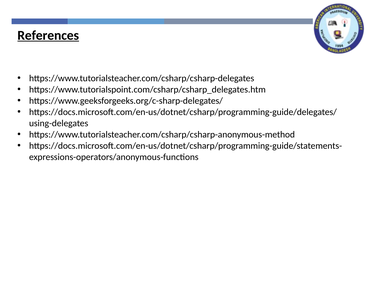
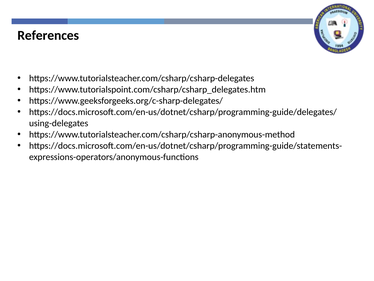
References underline: present -> none (48, 35)
